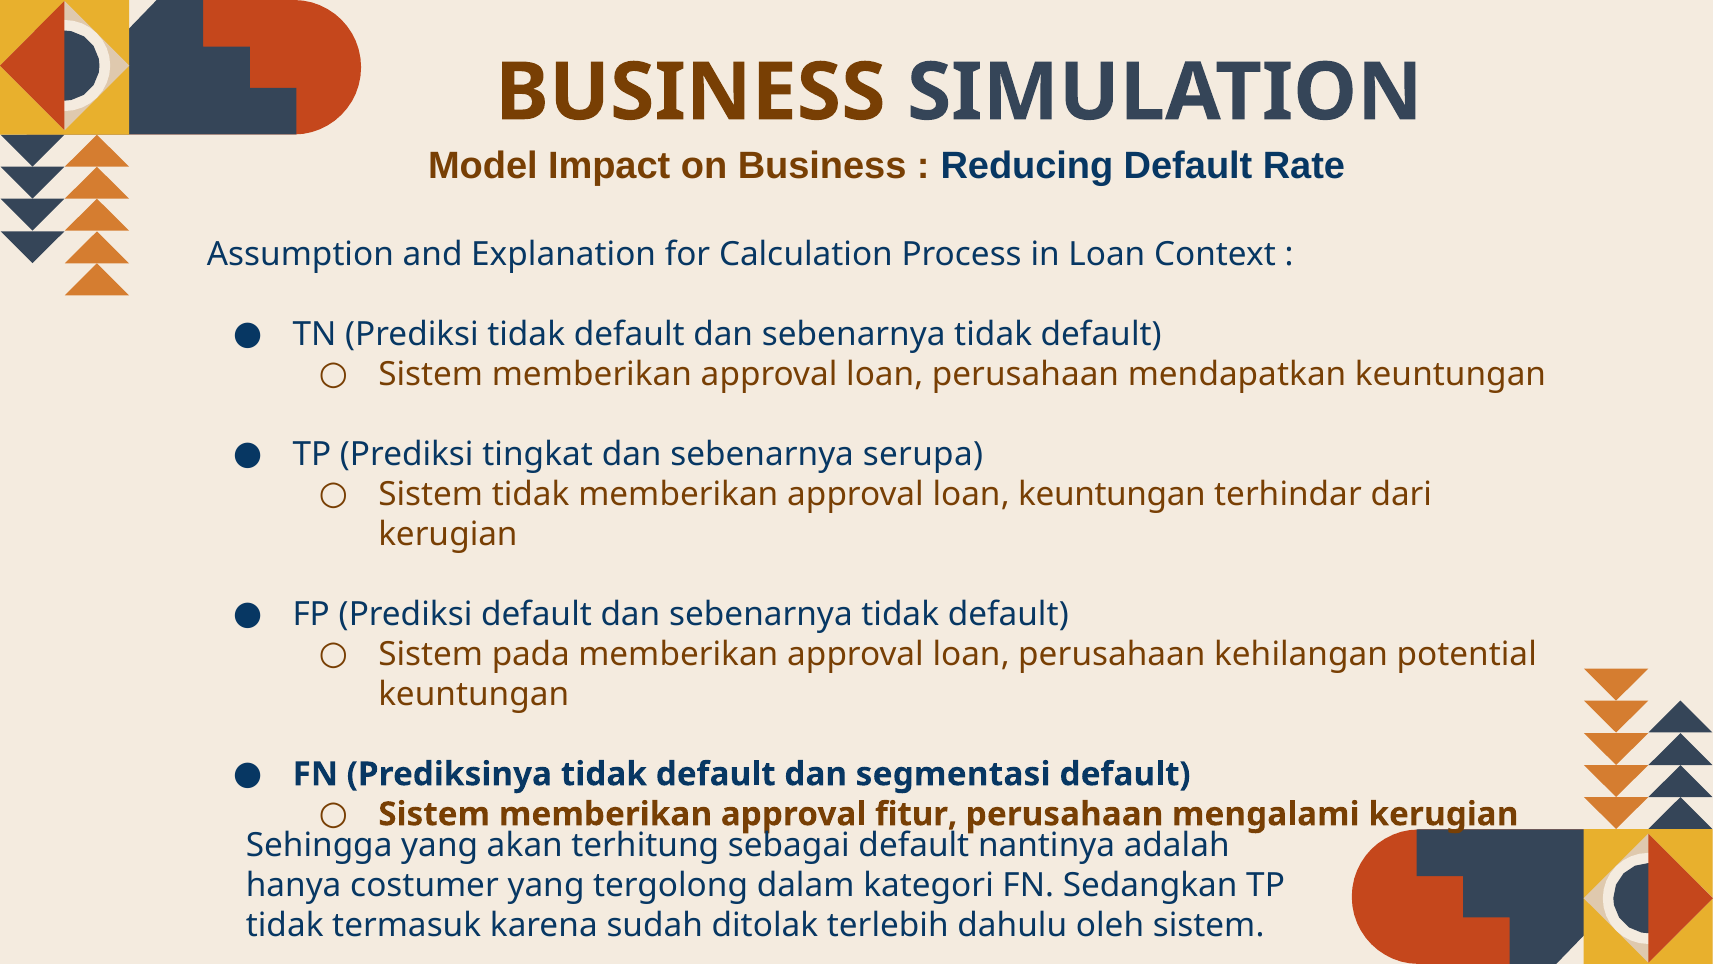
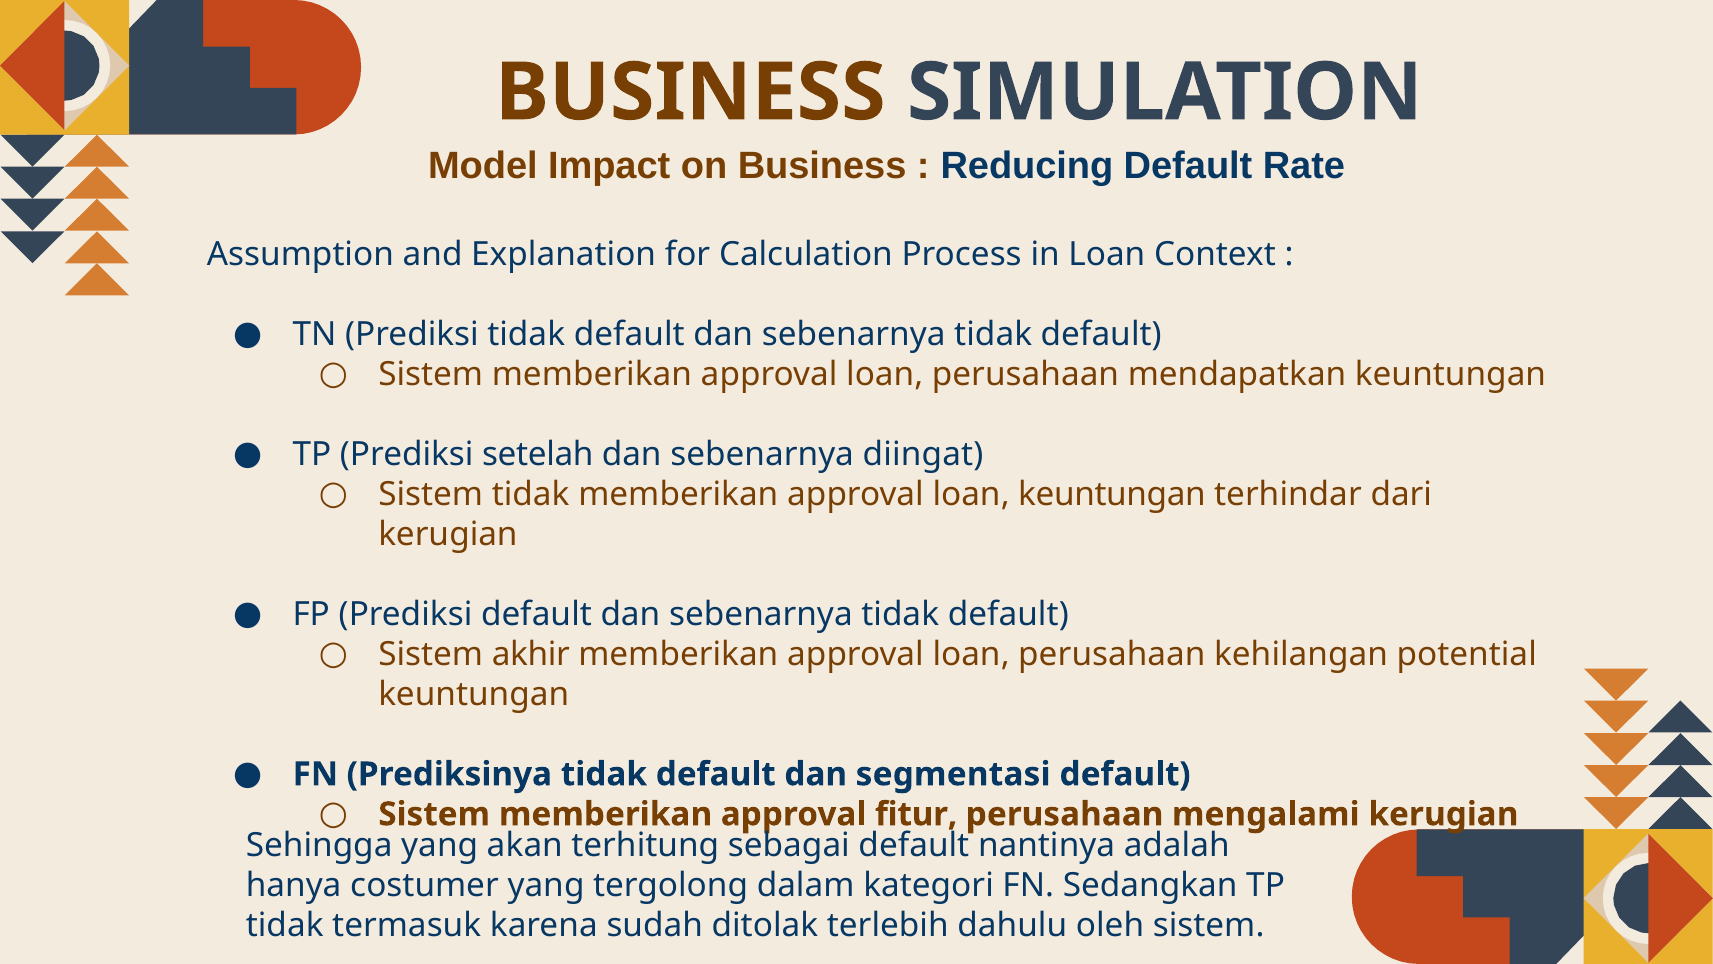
tingkat: tingkat -> setelah (538, 454)
serupa: serupa -> diingat (923, 454)
pada: pada -> akhir (531, 654)
